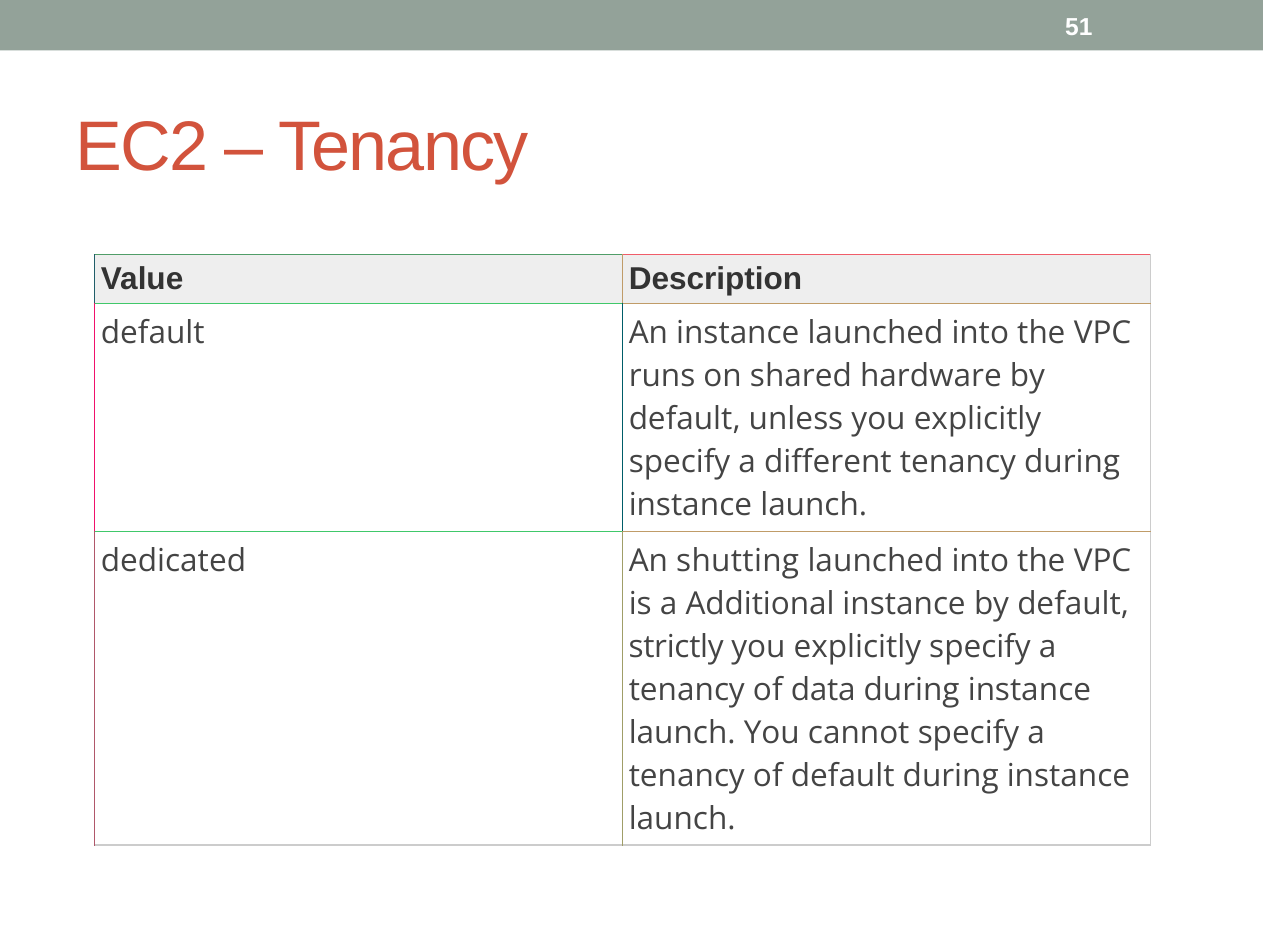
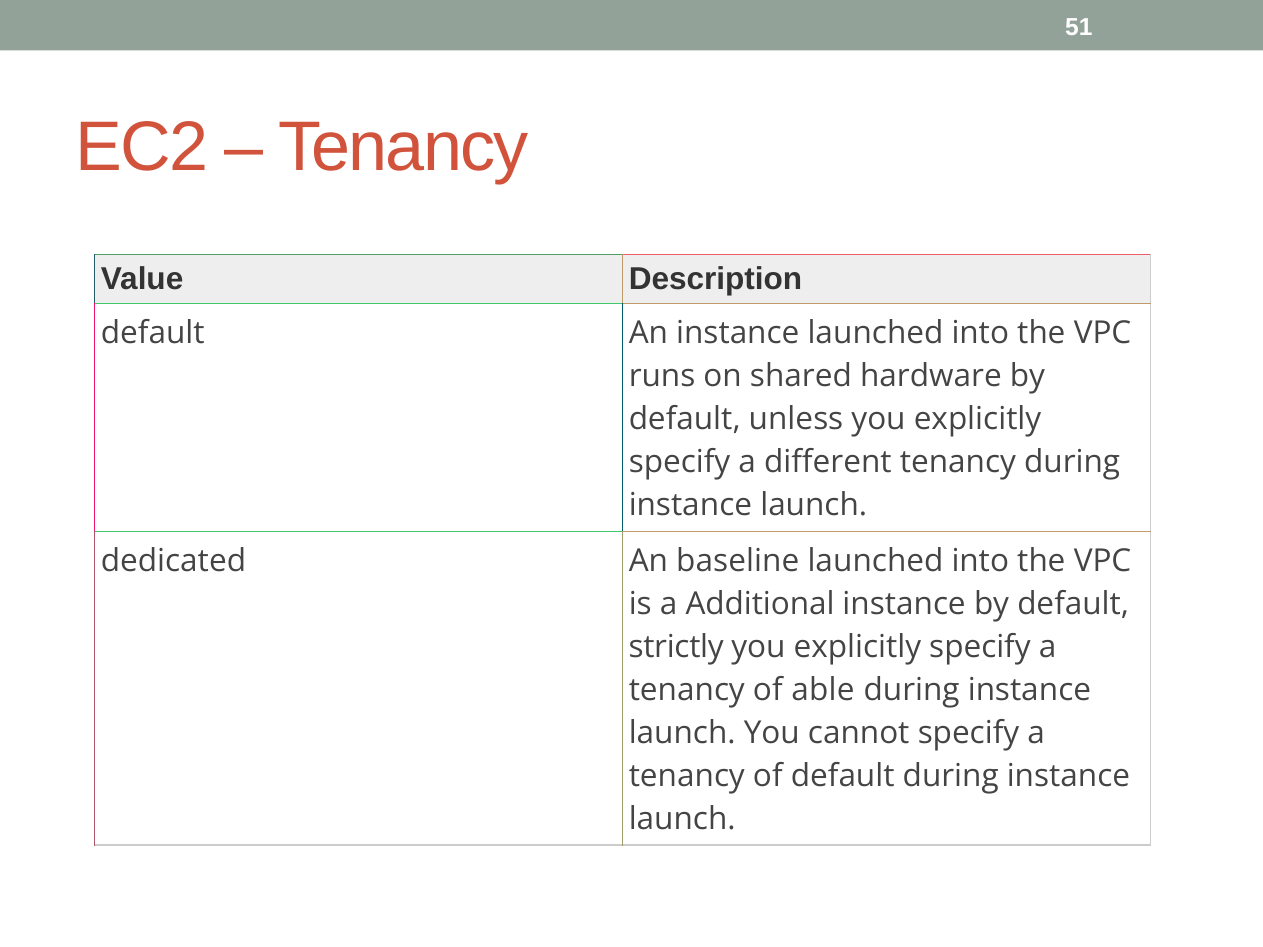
shutting: shutting -> baseline (738, 561)
data: data -> able (823, 690)
